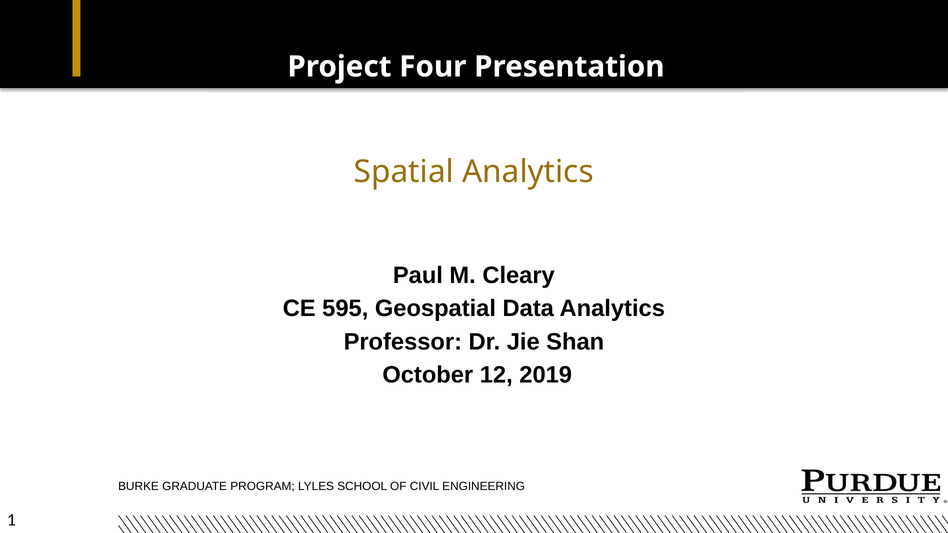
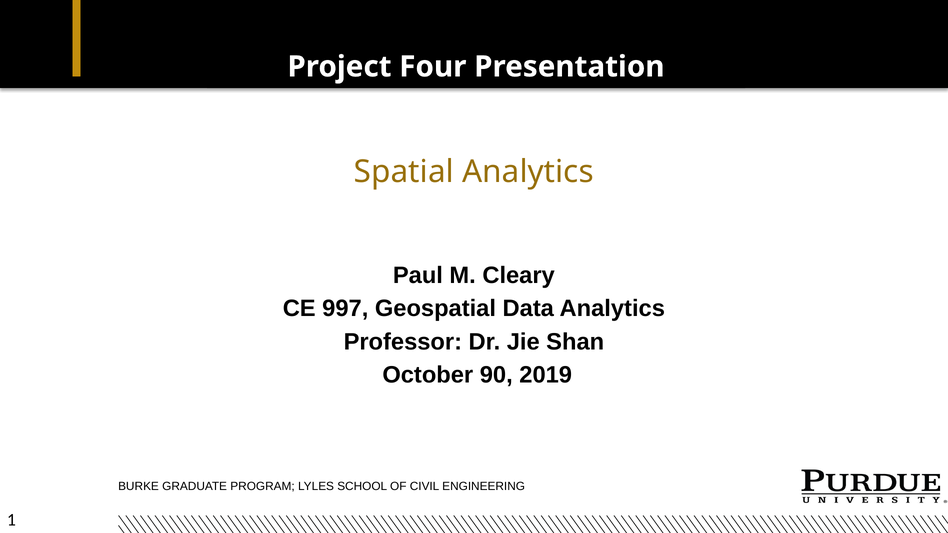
595: 595 -> 997 (345, 309)
12: 12 -> 90 (496, 375)
